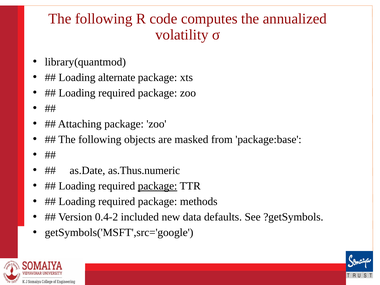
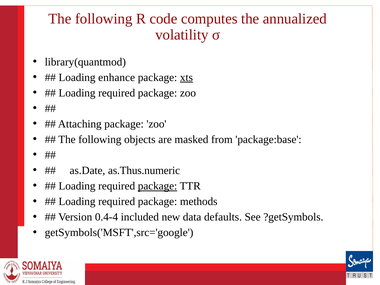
alternate: alternate -> enhance (117, 77)
xts underline: none -> present (186, 77)
0.4-2: 0.4-2 -> 0.4-4 (106, 217)
